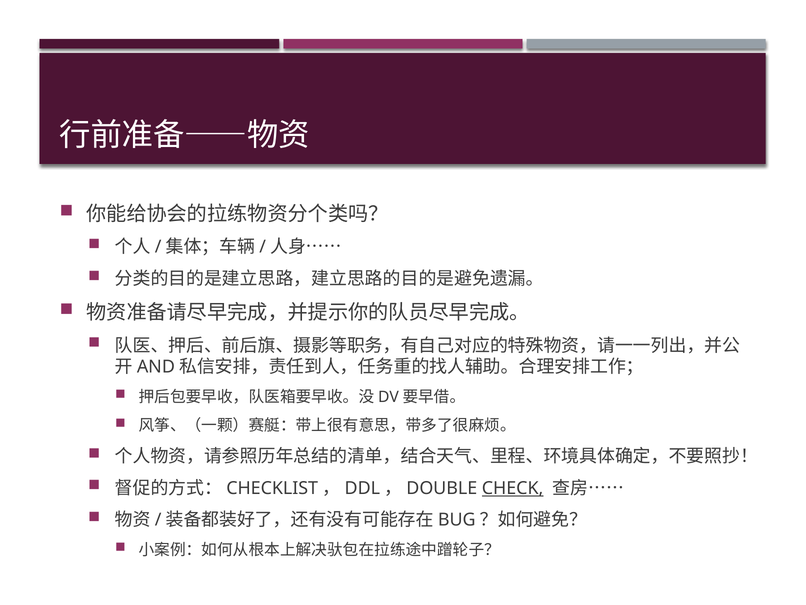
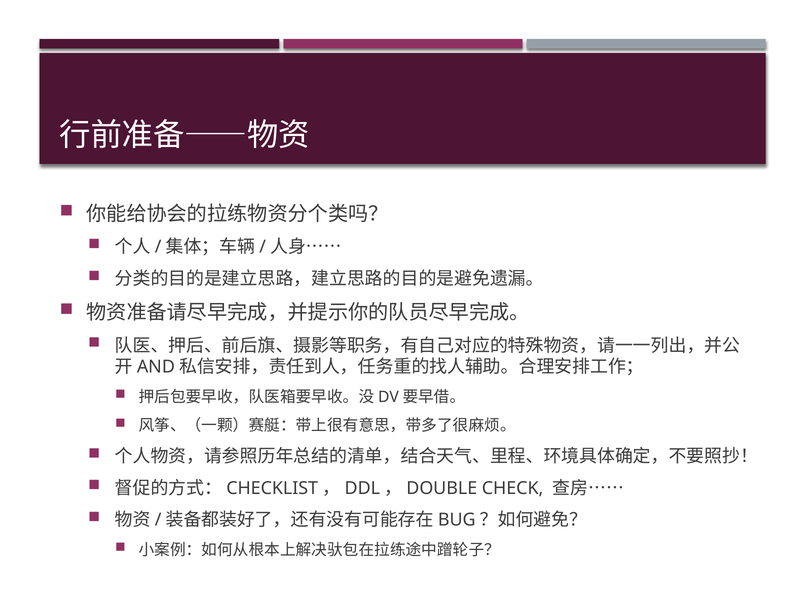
CHECK underline: present -> none (513, 488)
